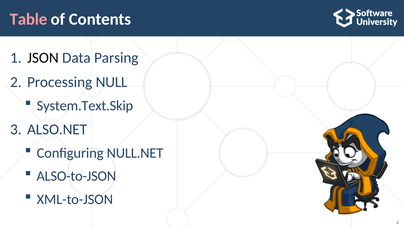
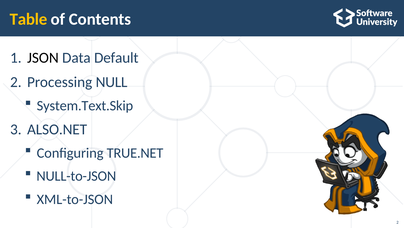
Table colour: pink -> yellow (28, 19)
Parsing: Parsing -> Default (116, 58)
NULL.NET: NULL.NET -> TRUE.NET (135, 153)
ALSO-to-JSON: ALSO-to-JSON -> NULL-to-JSON (76, 176)
